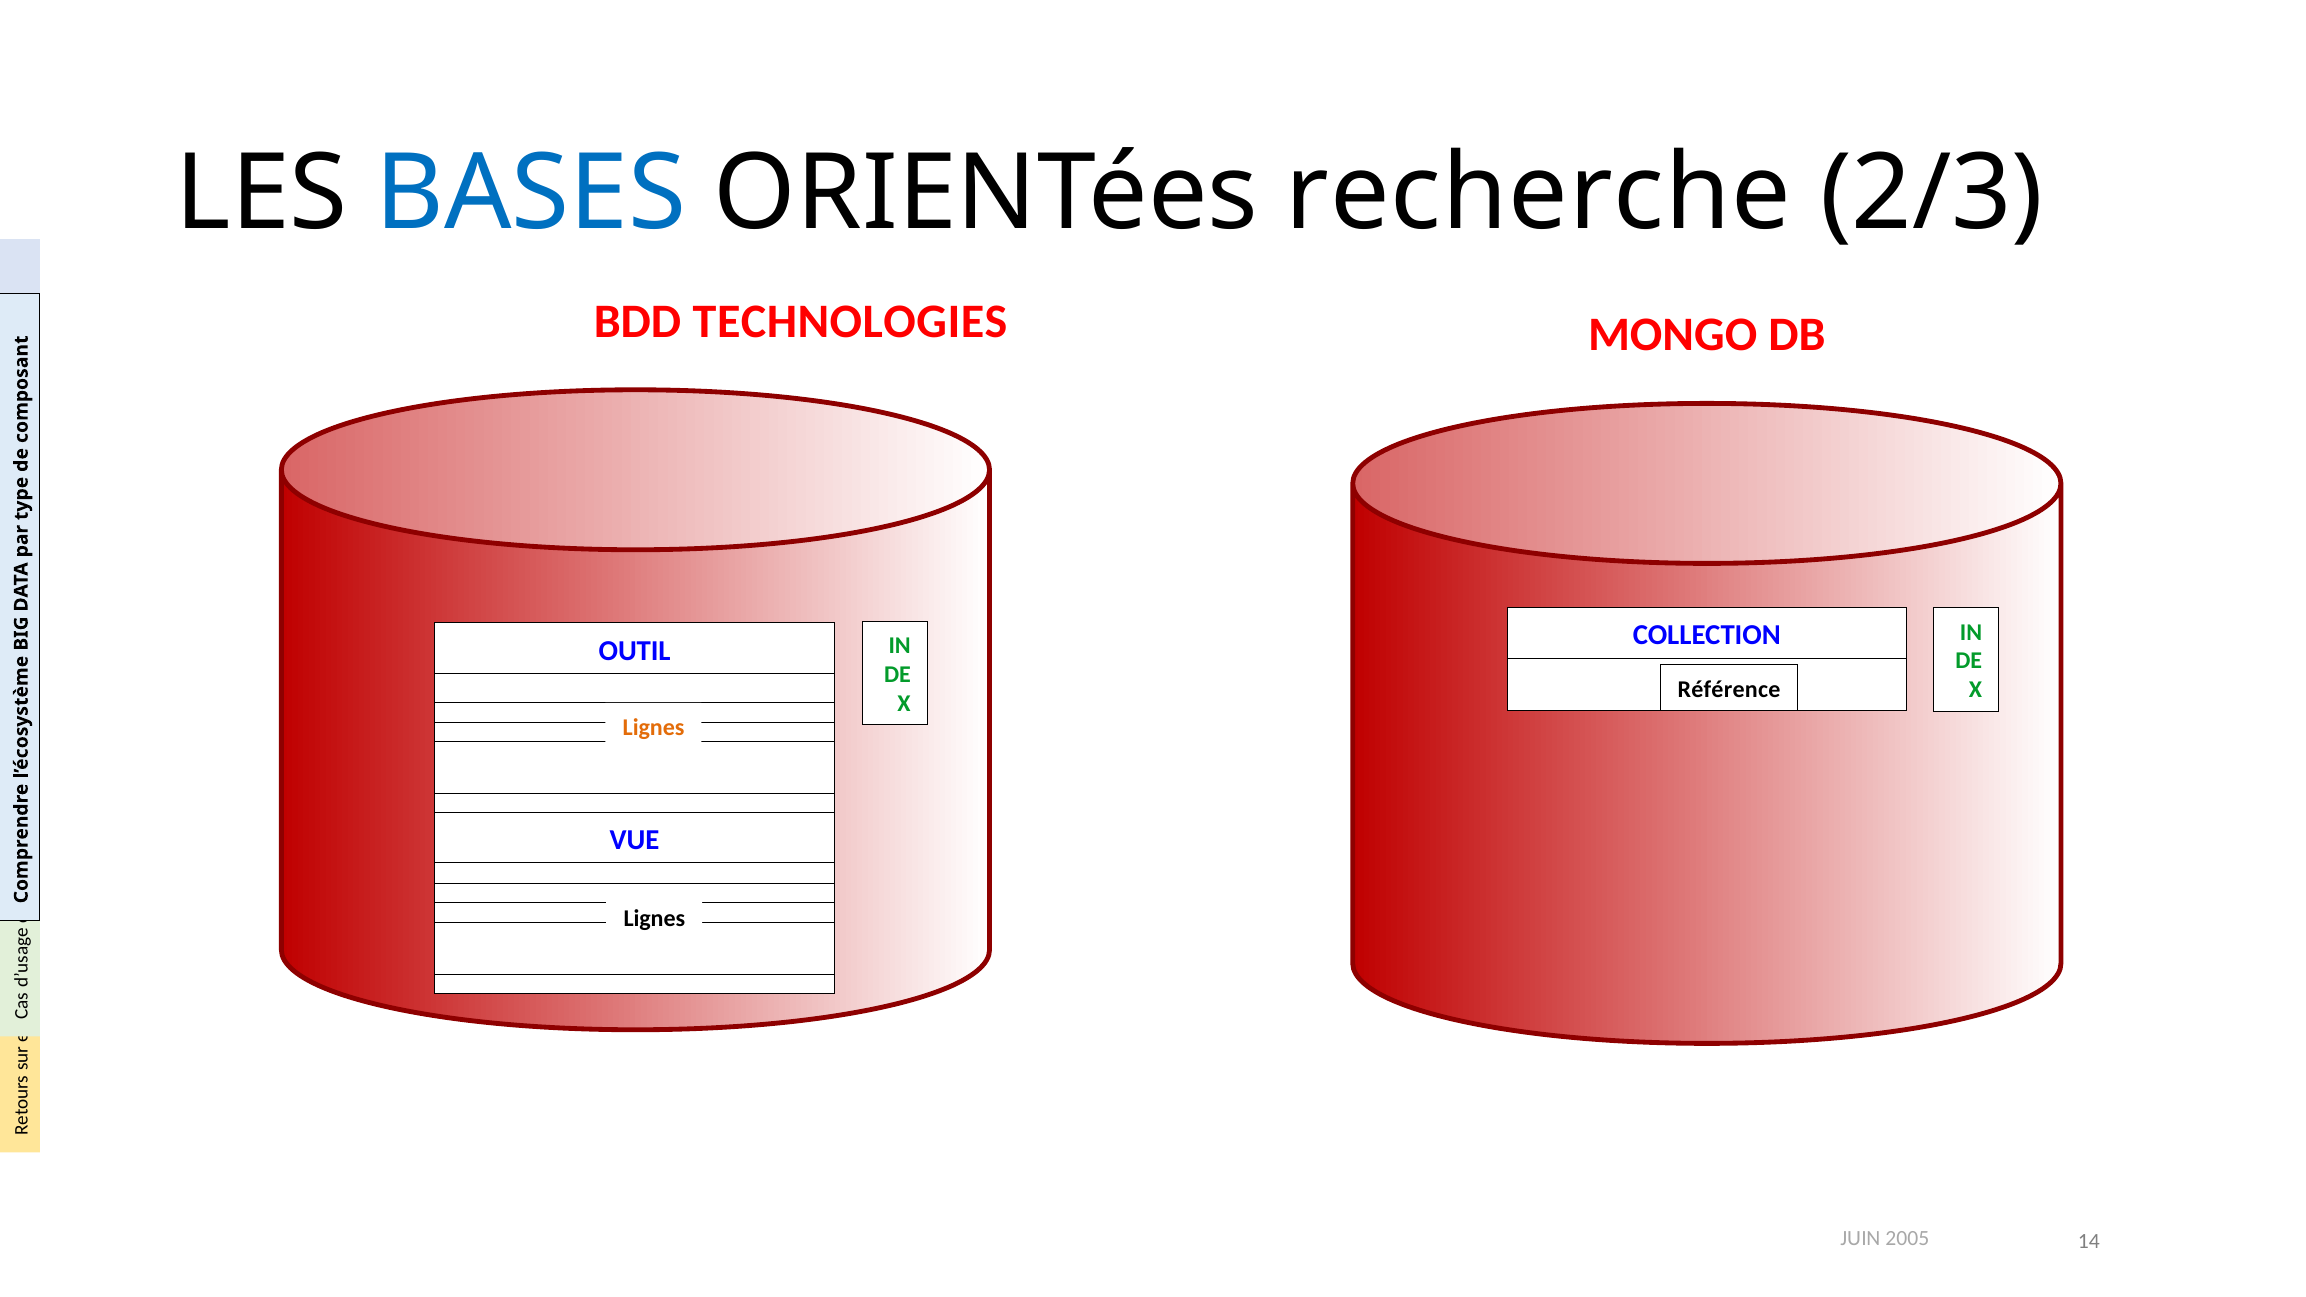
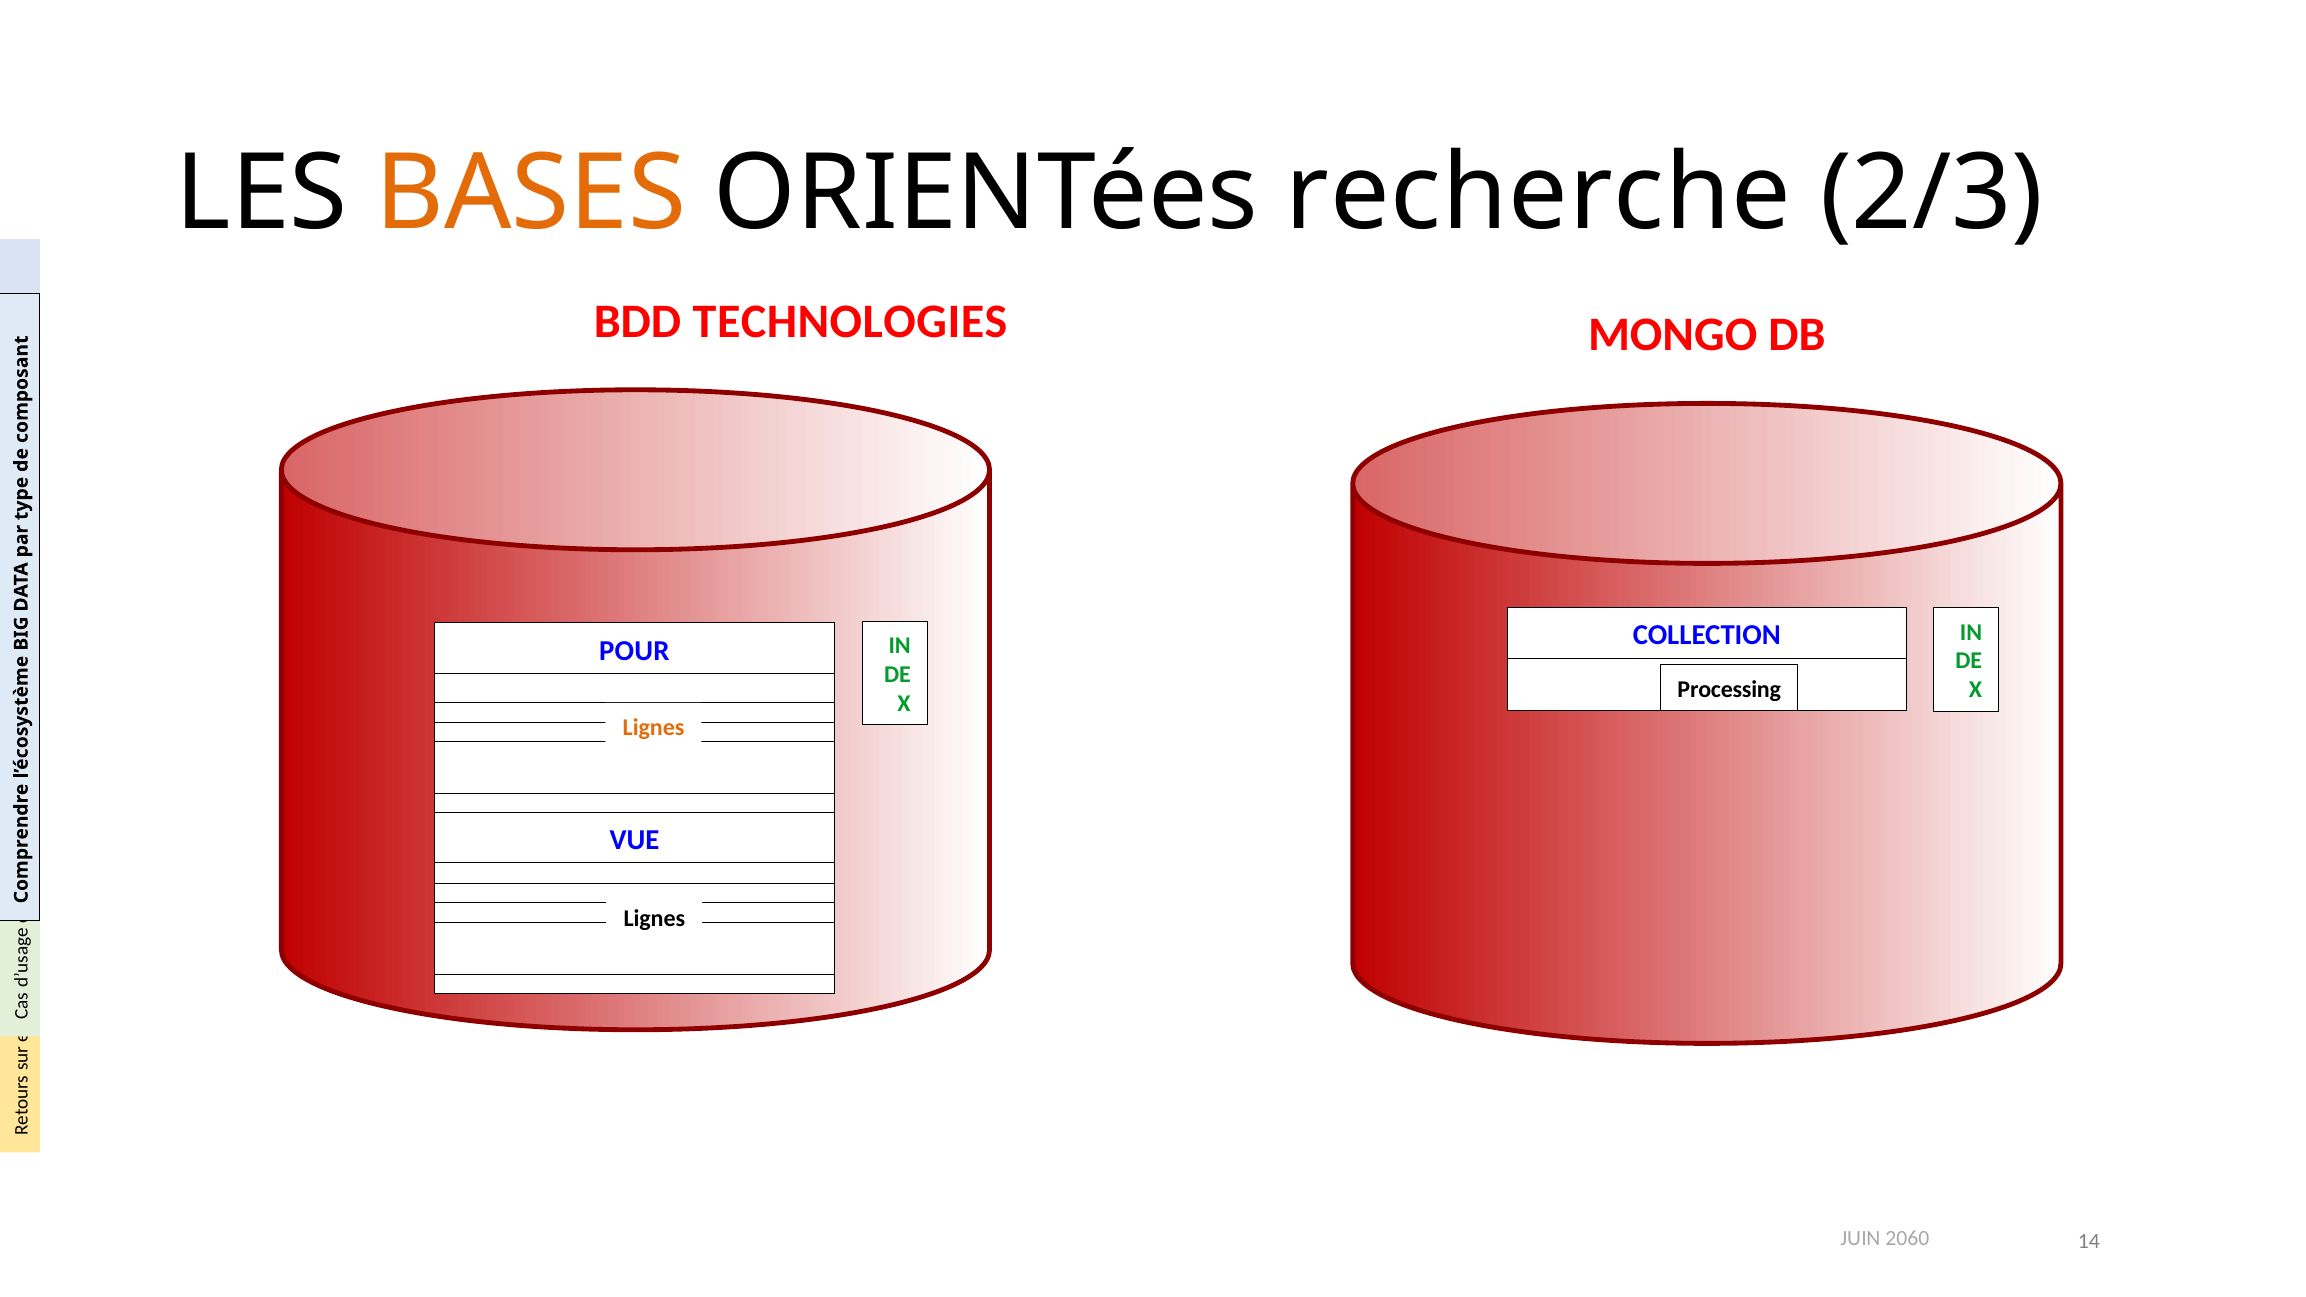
BASES colour: blue -> orange (531, 194)
OUTIL: OUTIL -> POUR (634, 651)
Référence: Référence -> Processing (1729, 690)
2005: 2005 -> 2060 (1907, 1239)
